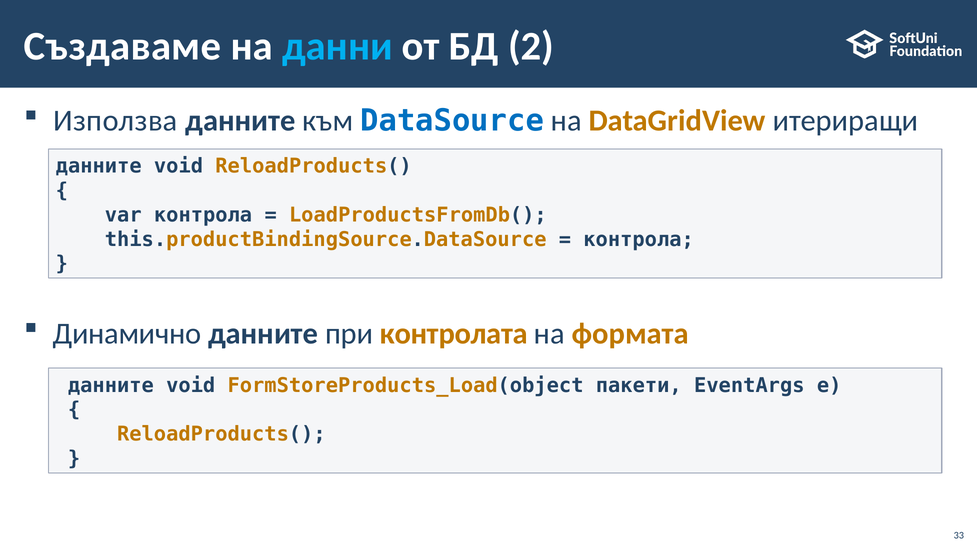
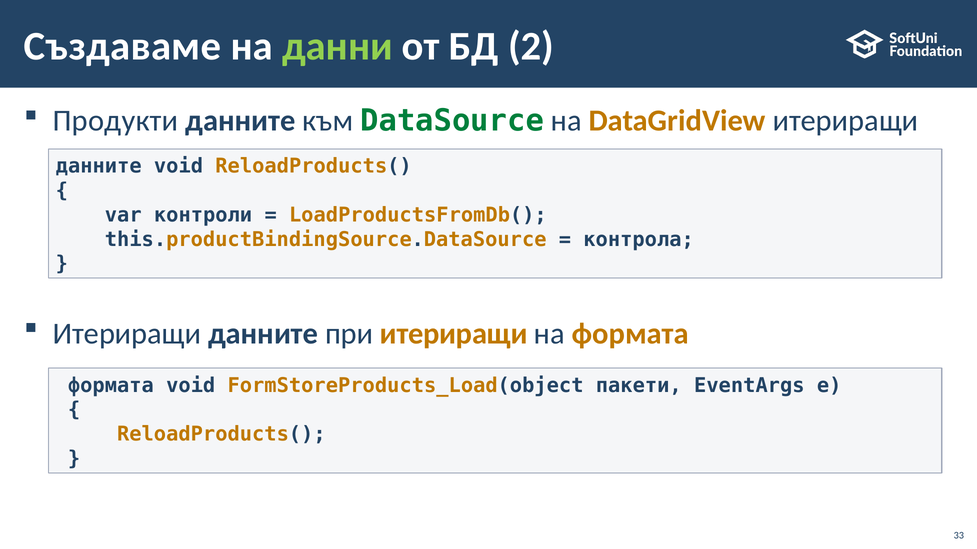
данни colour: light blue -> light green (337, 46)
Използва: Използва -> Продукти (116, 121)
DataSource colour: blue -> green (452, 121)
var контрола: контрола -> контроли (203, 215)
Динамично: Динамично -> Итериращи (127, 334)
при контролата: контролата -> итериращи (454, 334)
данните: данните -> формата (111, 386)
